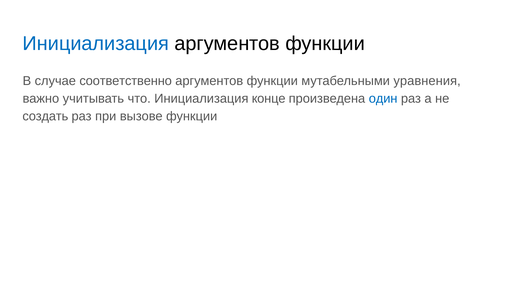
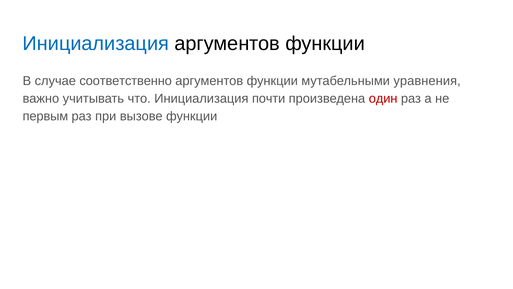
конце: конце -> почти (269, 98)
один colour: blue -> red (383, 98)
создать: создать -> первым (45, 116)
